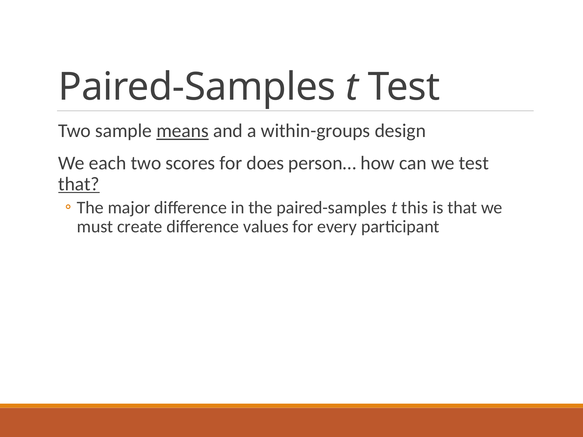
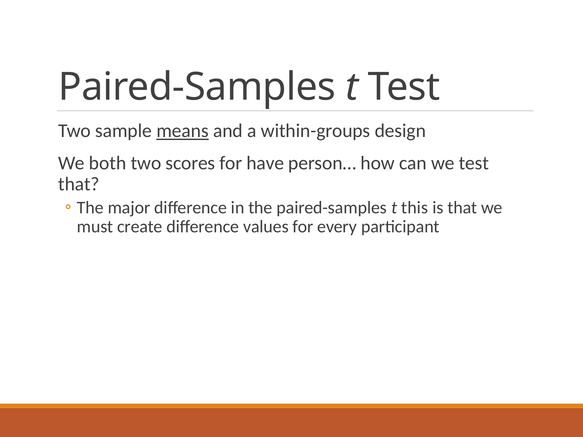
each: each -> both (108, 163)
does: does -> have (265, 163)
that underline: present -> none (79, 184)
